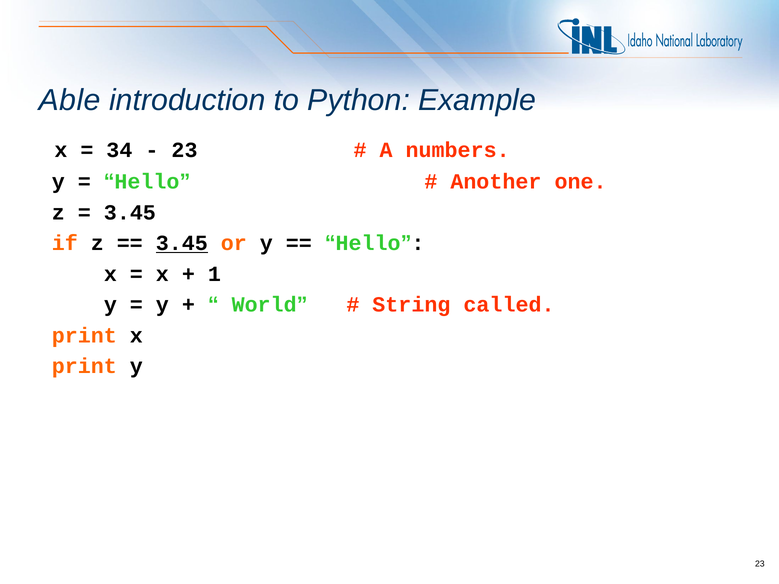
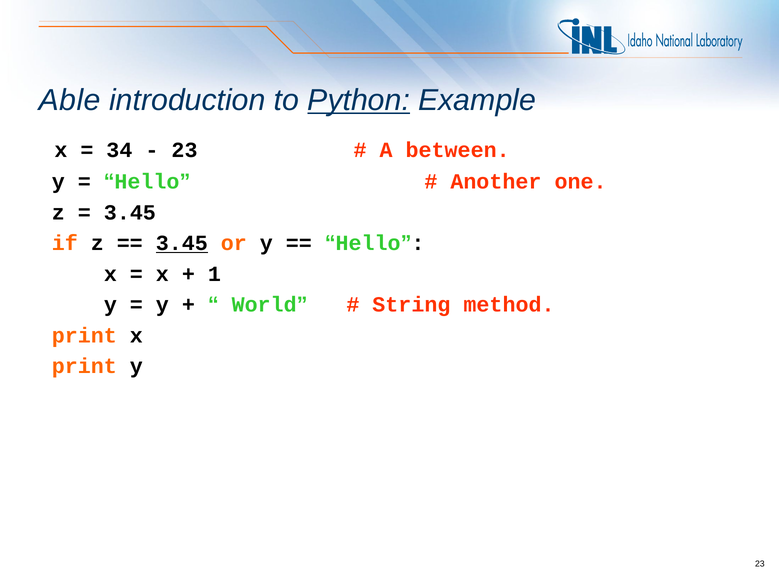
Python underline: none -> present (359, 100)
numbers: numbers -> between (458, 150)
called: called -> method (509, 305)
